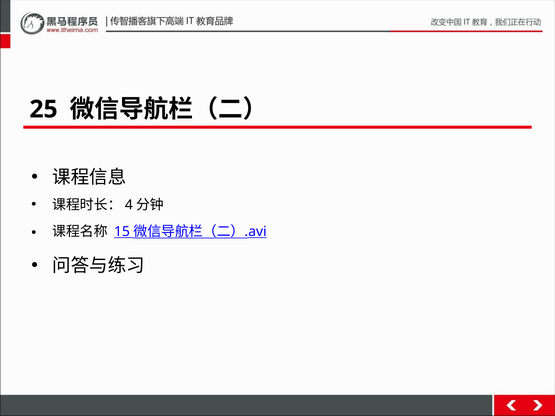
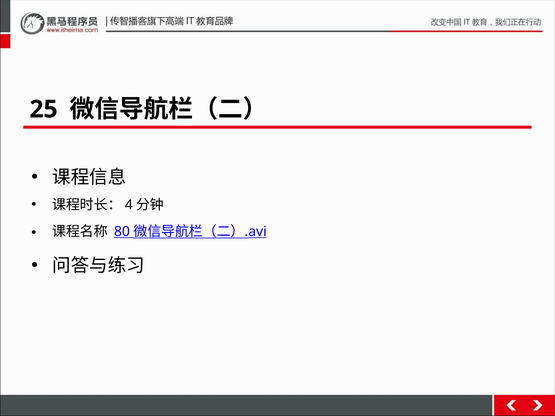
15: 15 -> 80 (122, 232)
